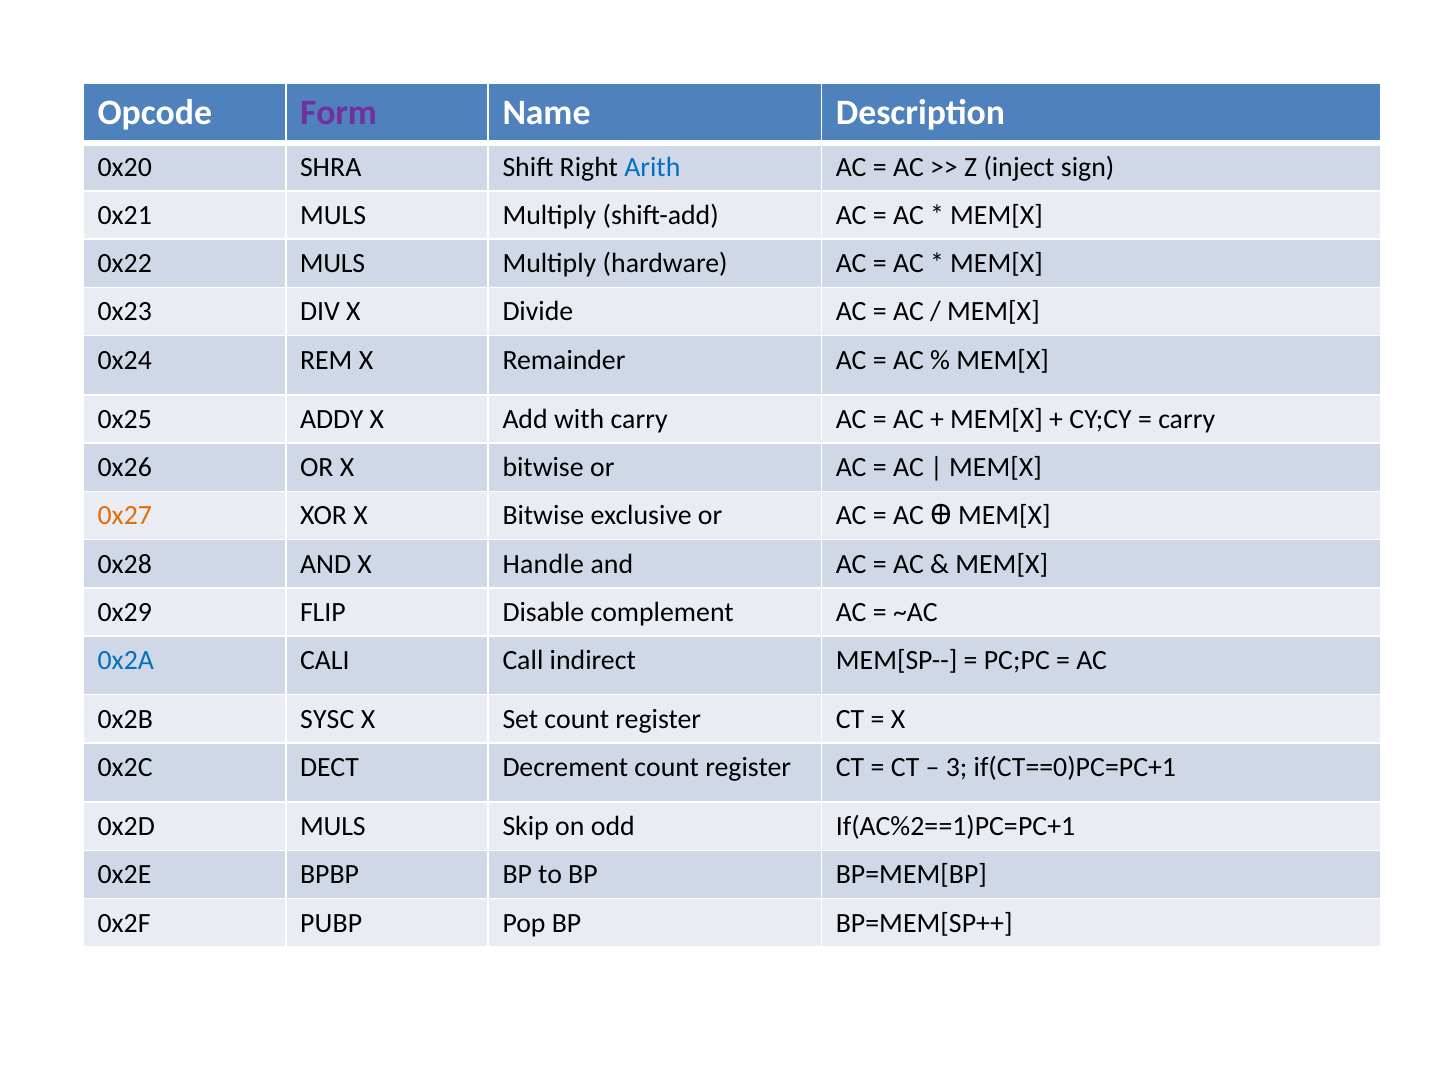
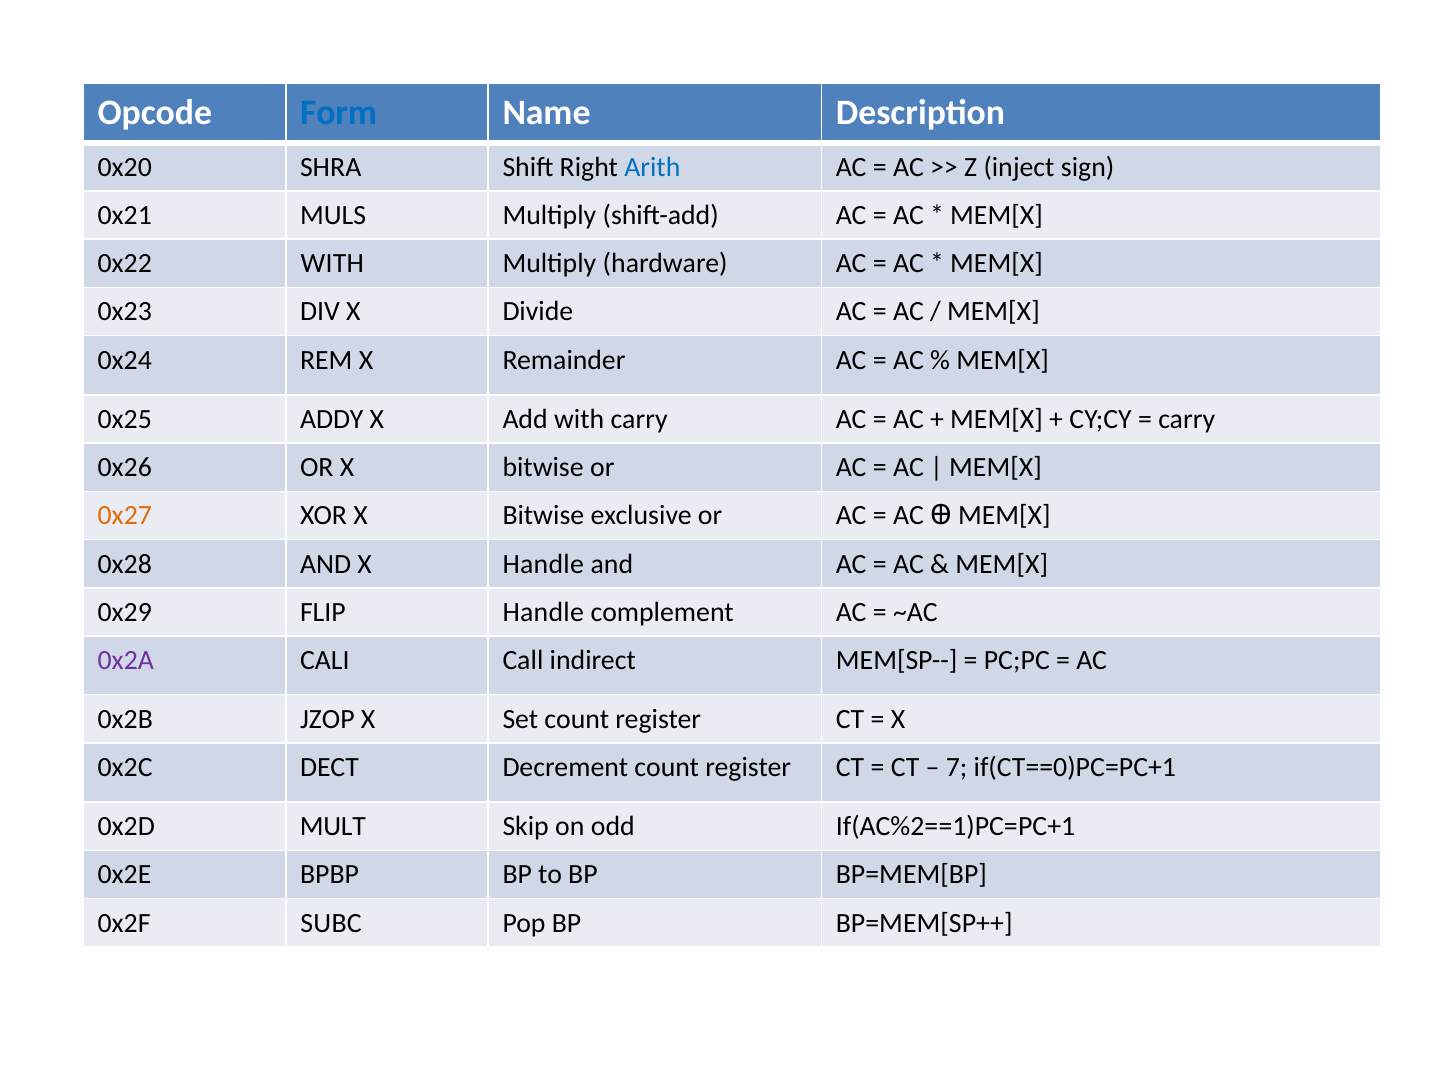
Form colour: purple -> blue (338, 113)
0x22 MULS: MULS -> WITH (332, 264)
FLIP Disable: Disable -> Handle (543, 612)
0x2A colour: blue -> purple (126, 660)
SYSC: SYSC -> JZOP (327, 719)
3: 3 -> 7 (957, 767)
0x2D MULS: MULS -> MULT (333, 826)
PUBP: PUBP -> SUBC (331, 923)
